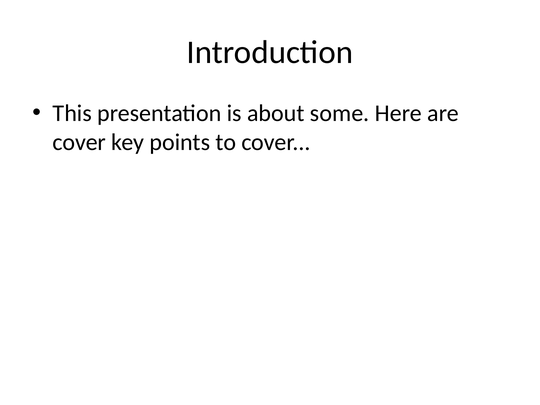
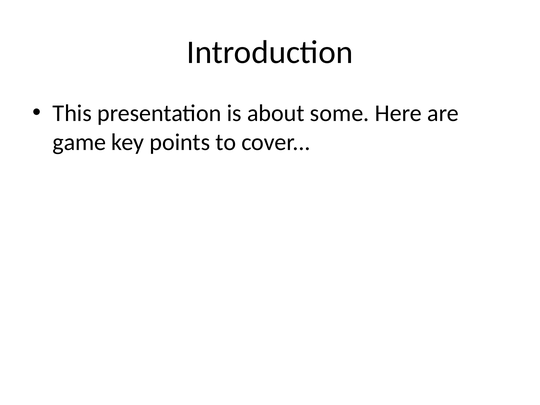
cover: cover -> game (79, 142)
